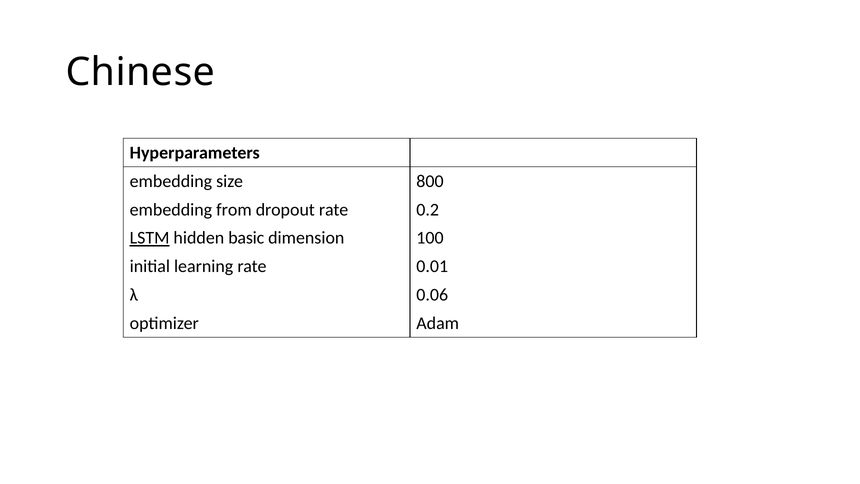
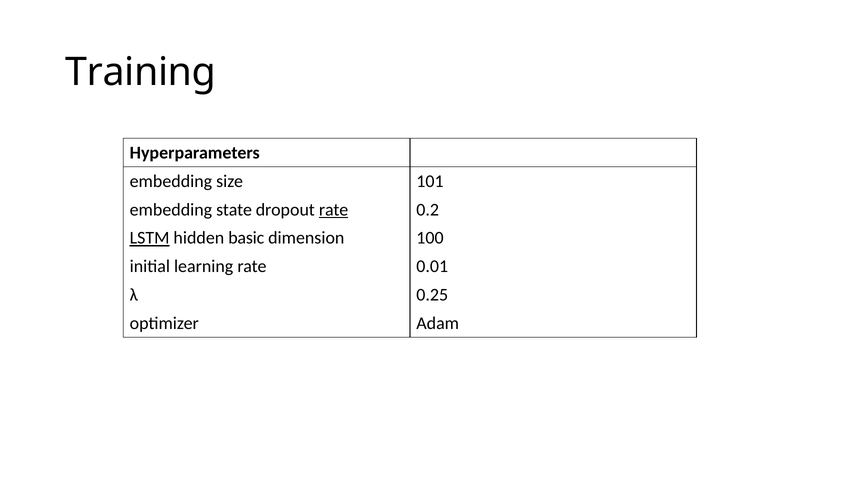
Chinese: Chinese -> Training (141, 72)
800: 800 -> 101 (430, 181)
from: from -> state (234, 209)
rate underline: none -> present (334, 209)
0.06: 0.06 -> 0.25 (432, 295)
